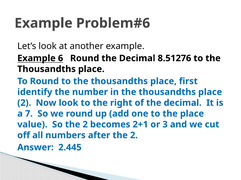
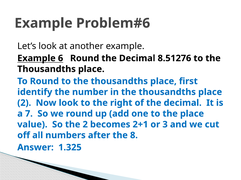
after the 2: 2 -> 8 (134, 136)
2.445: 2.445 -> 1.325 (70, 148)
